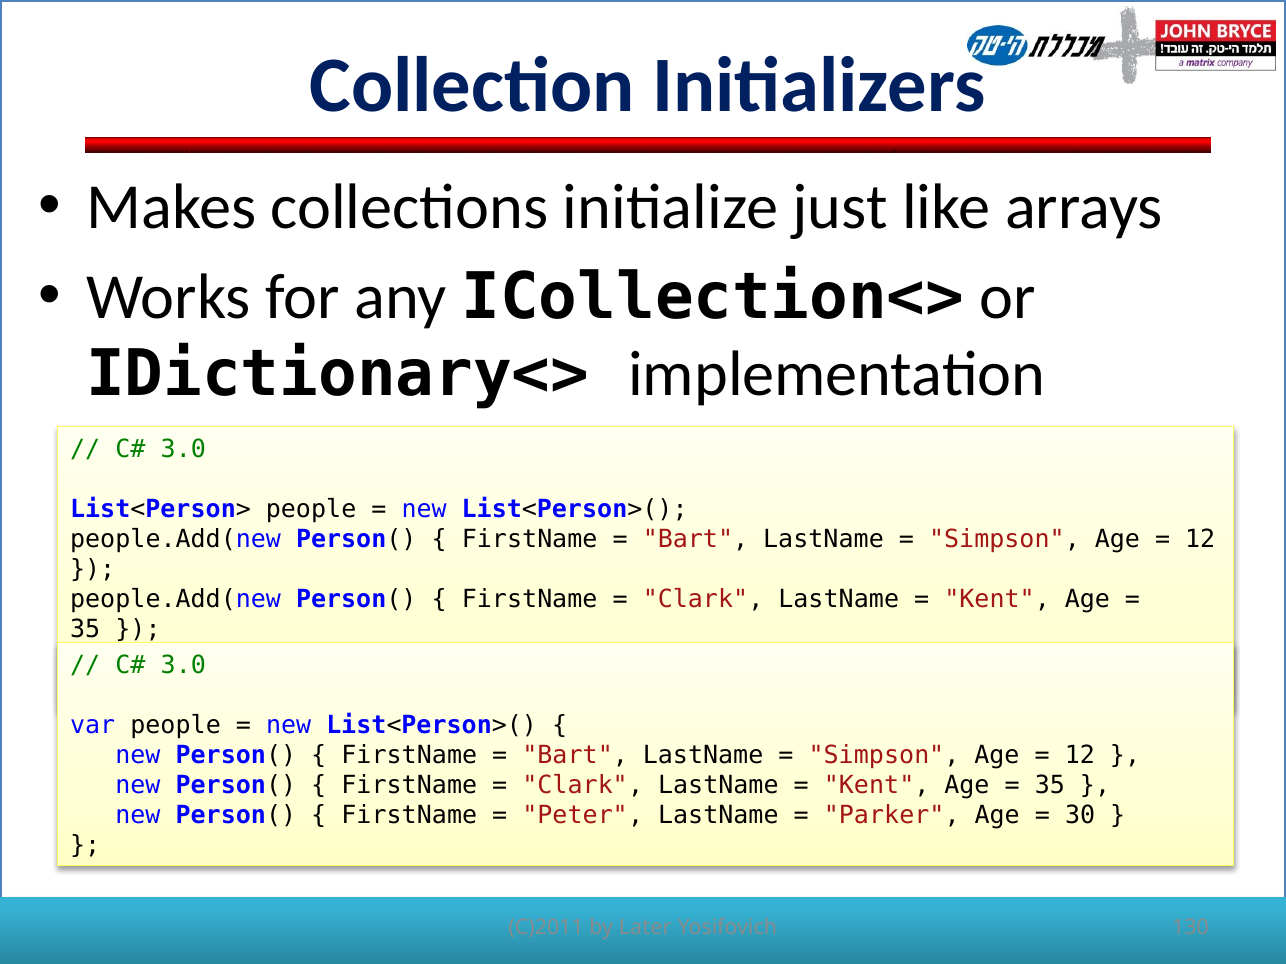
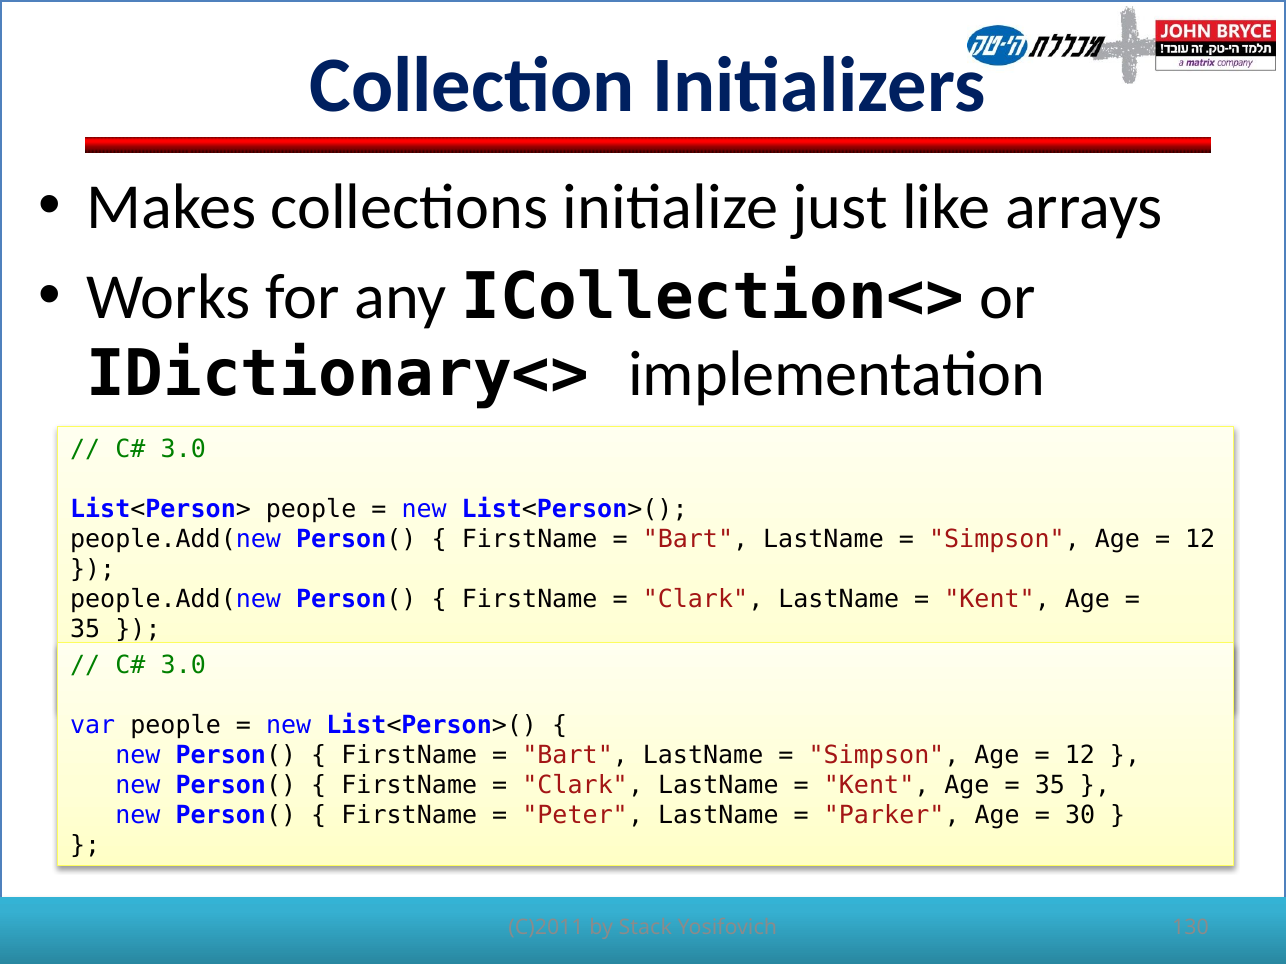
Later: Later -> Stack (645, 928)
